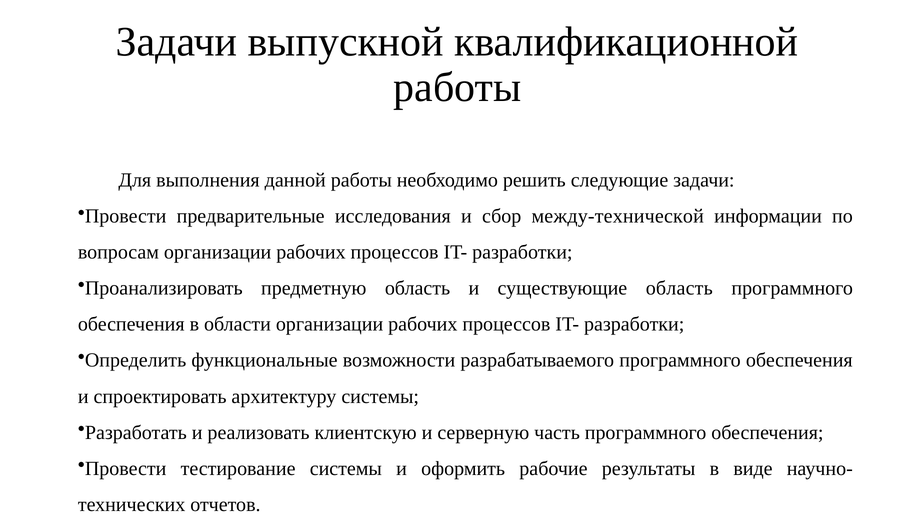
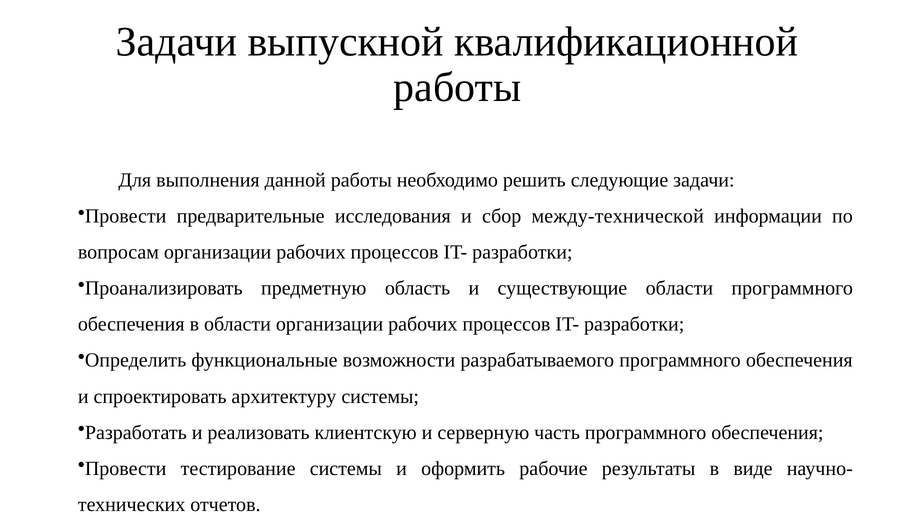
существующие область: область -> области (679, 288)
